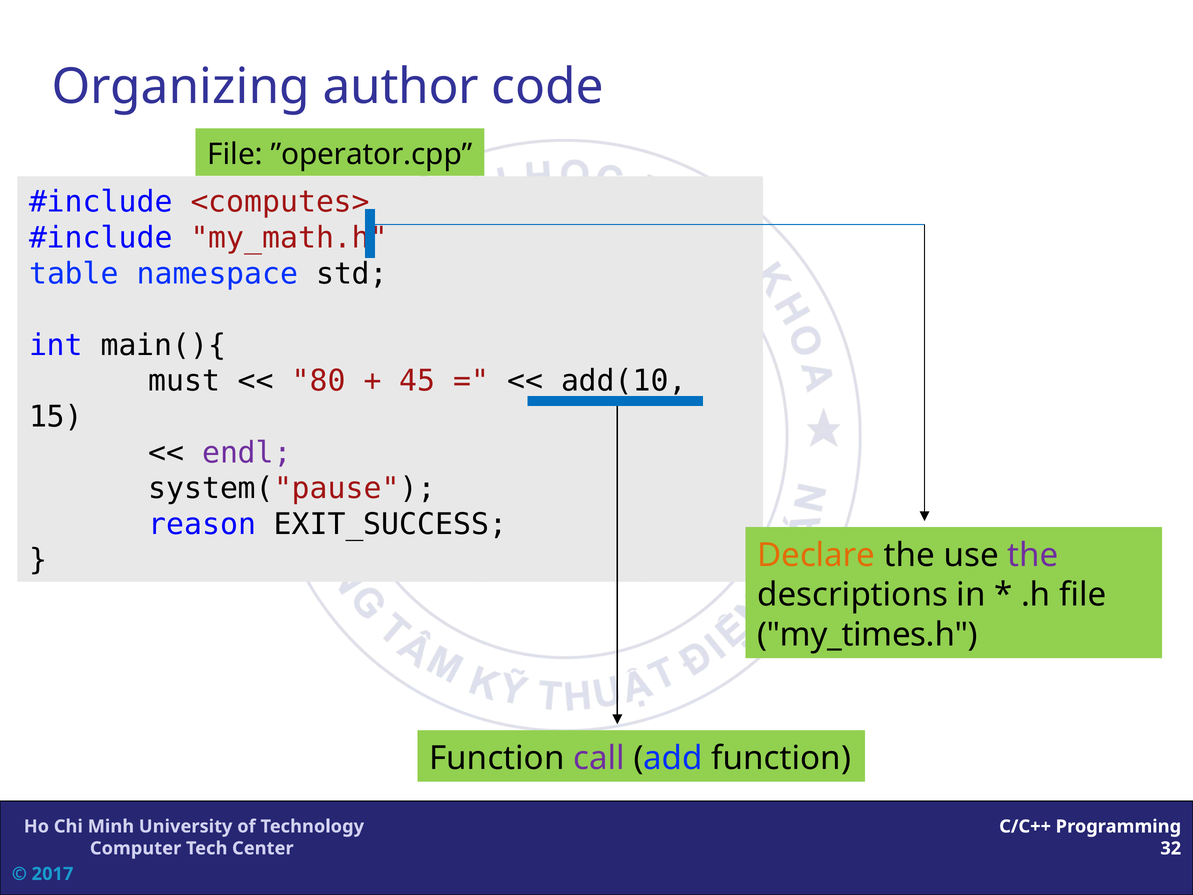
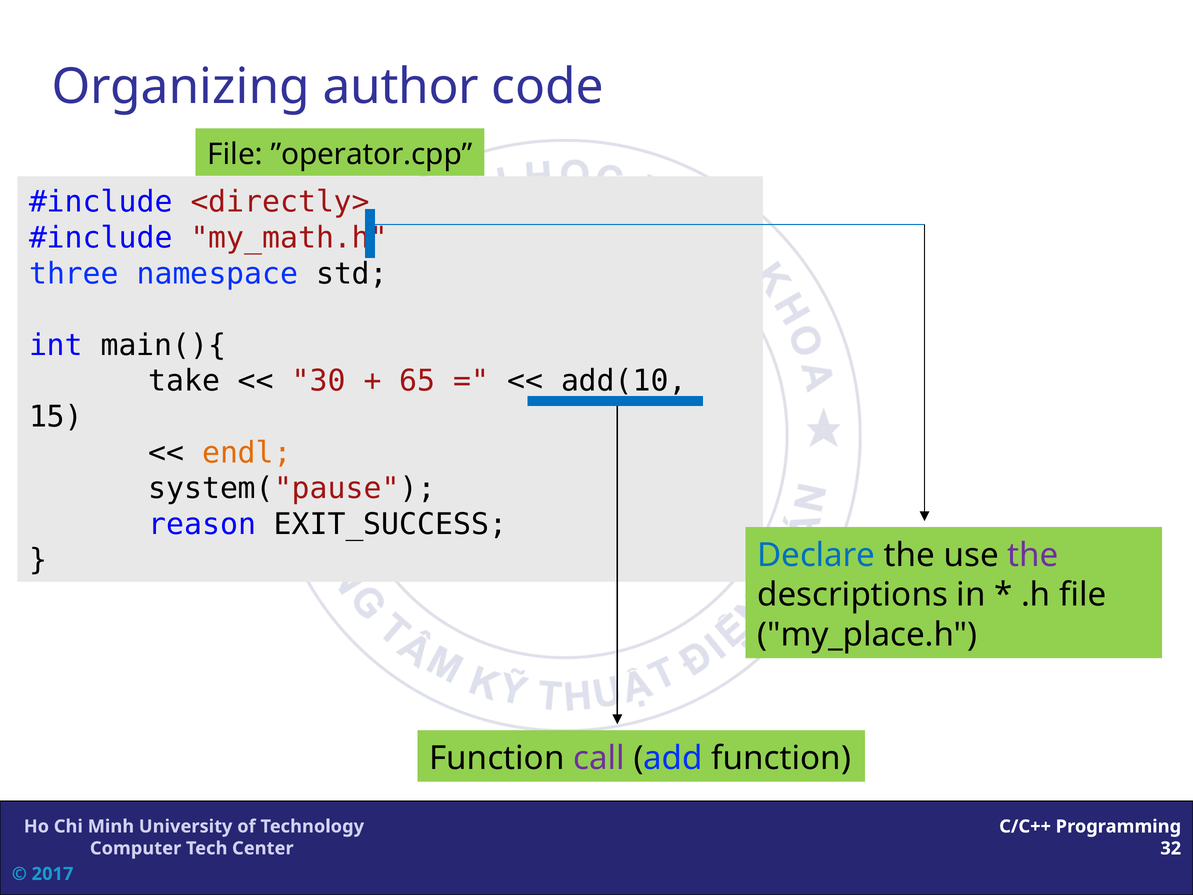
<computes>: <computes> -> <directly> (280, 202)
table: table -> three (74, 274)
must: must -> take (184, 381)
80: 80 -> 30 (319, 381)
45: 45 -> 65 (417, 381)
endl colour: purple -> orange (247, 453)
Declare colour: orange -> blue (816, 555)
my_times.h: my_times.h -> my_place.h (867, 635)
